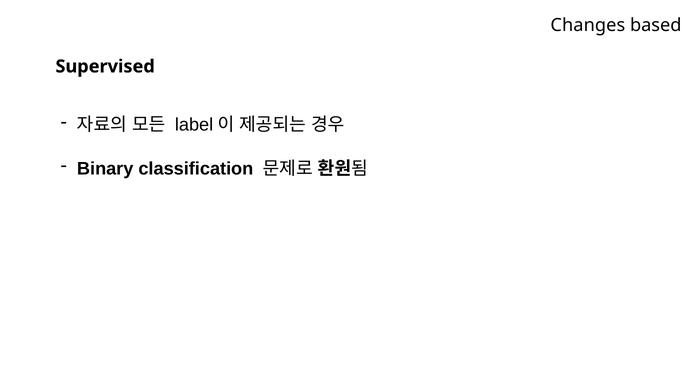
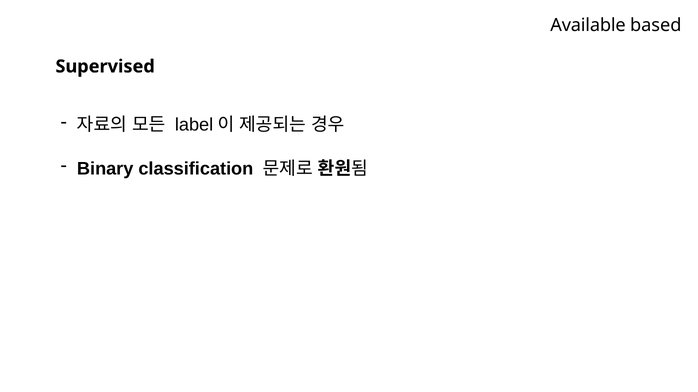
Changes: Changes -> Available (588, 25)
